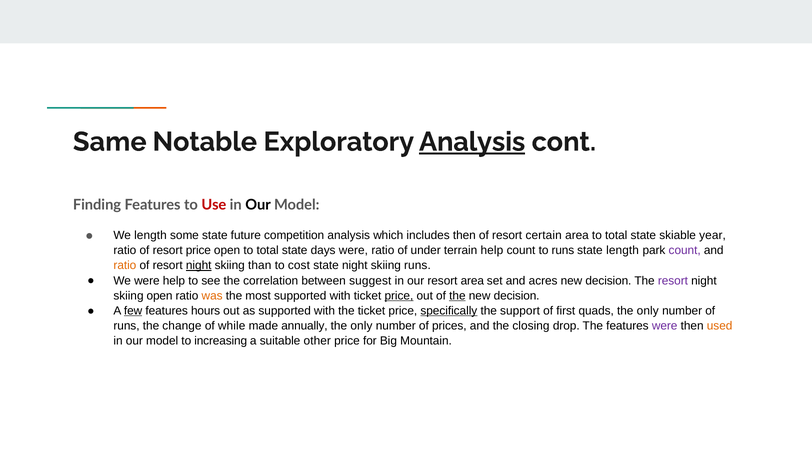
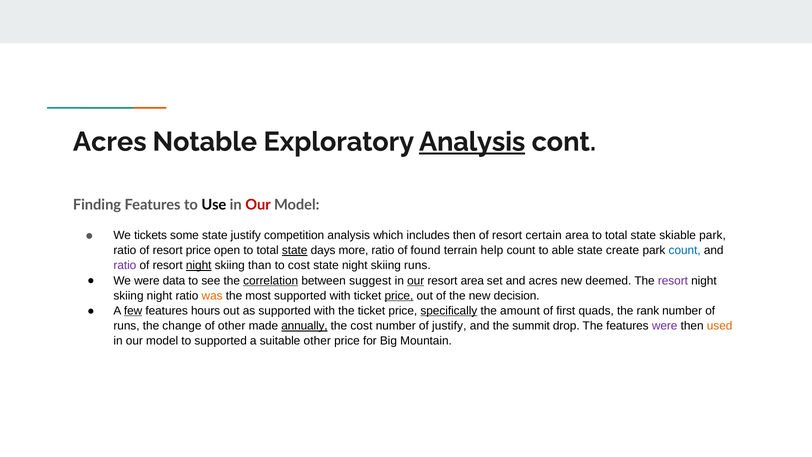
Same: Same -> Acres (110, 142)
Use colour: red -> black (214, 205)
Our colour: black -> red (258, 205)
We length: length -> tickets (151, 235)
state future: future -> justify (246, 235)
skiable year: year -> park (713, 235)
state underline: none -> present (295, 250)
days were: were -> more (353, 250)
under: under -> found (426, 250)
to runs: runs -> able (563, 250)
state length: length -> create (623, 250)
count colour: purple -> blue (685, 250)
ratio colour: orange -> purple (125, 265)
were help: help -> data (174, 280)
correlation underline: none -> present (271, 280)
our underline: none -> present (416, 280)
decision: decision -> deemed (608, 280)
skiing open: open -> night (159, 296)
the underline: present -> none (457, 296)
support: support -> amount (520, 311)
quads the only: only -> rank (648, 311)
of while: while -> other (232, 326)
annually underline: none -> present (304, 326)
only: only -> cost (361, 326)
of prices: prices -> justify (449, 326)
closing: closing -> summit (531, 326)
to increasing: increasing -> supported (221, 341)
